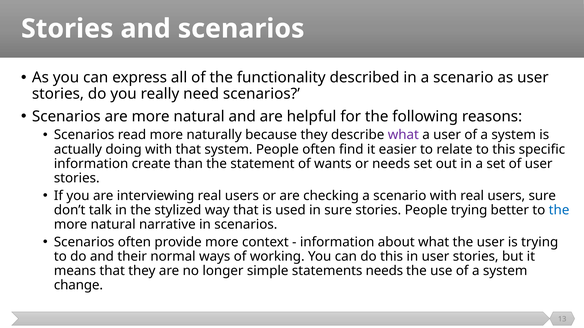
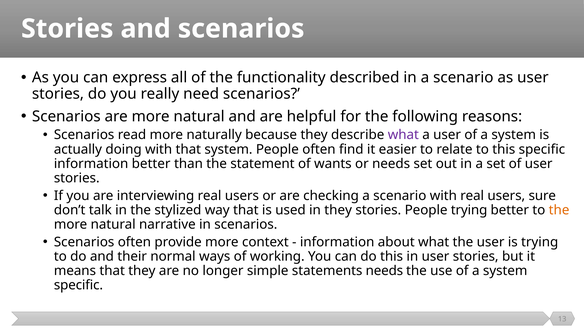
information create: create -> better (151, 164)
in sure: sure -> they (338, 210)
the colour: blue -> orange (559, 210)
change: change -> specific (78, 286)
